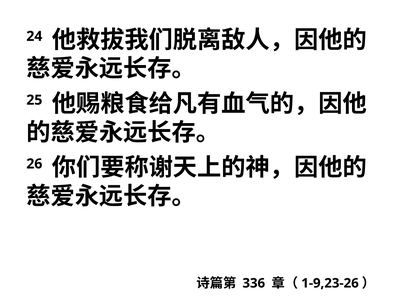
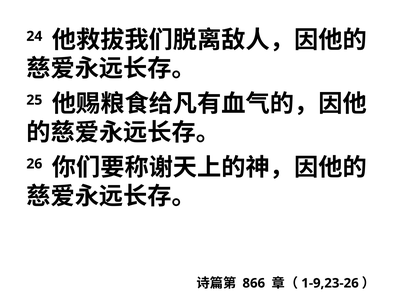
336: 336 -> 866 (254, 283)
